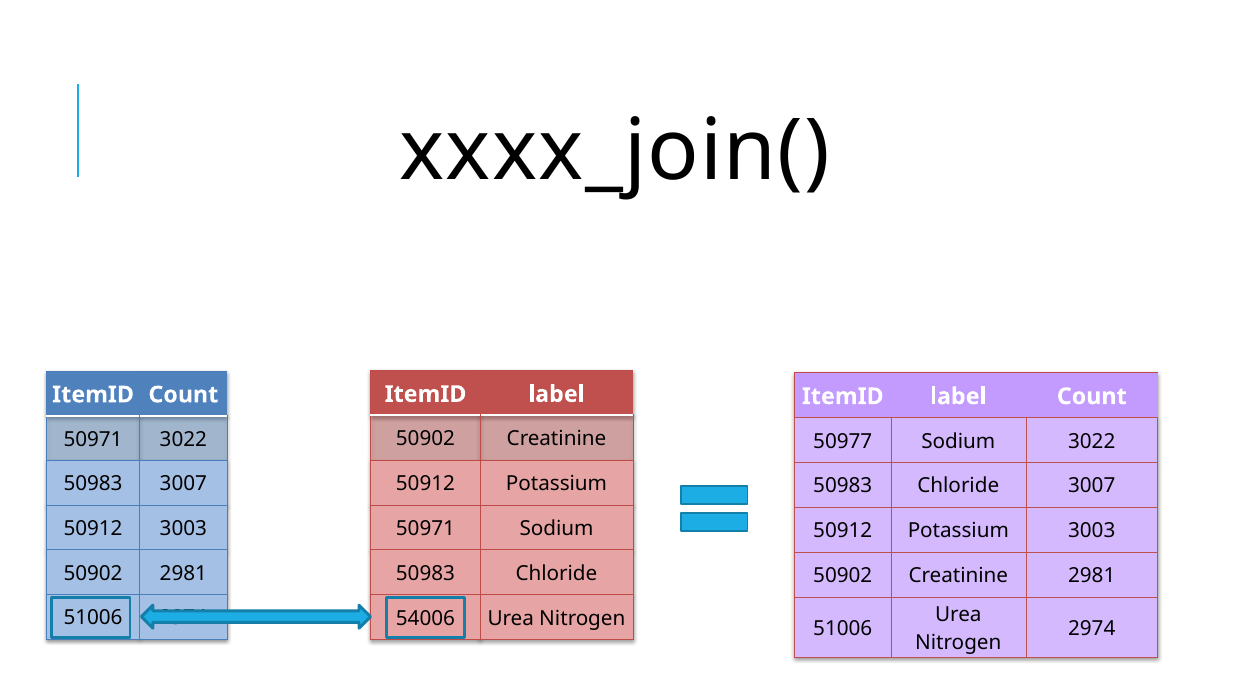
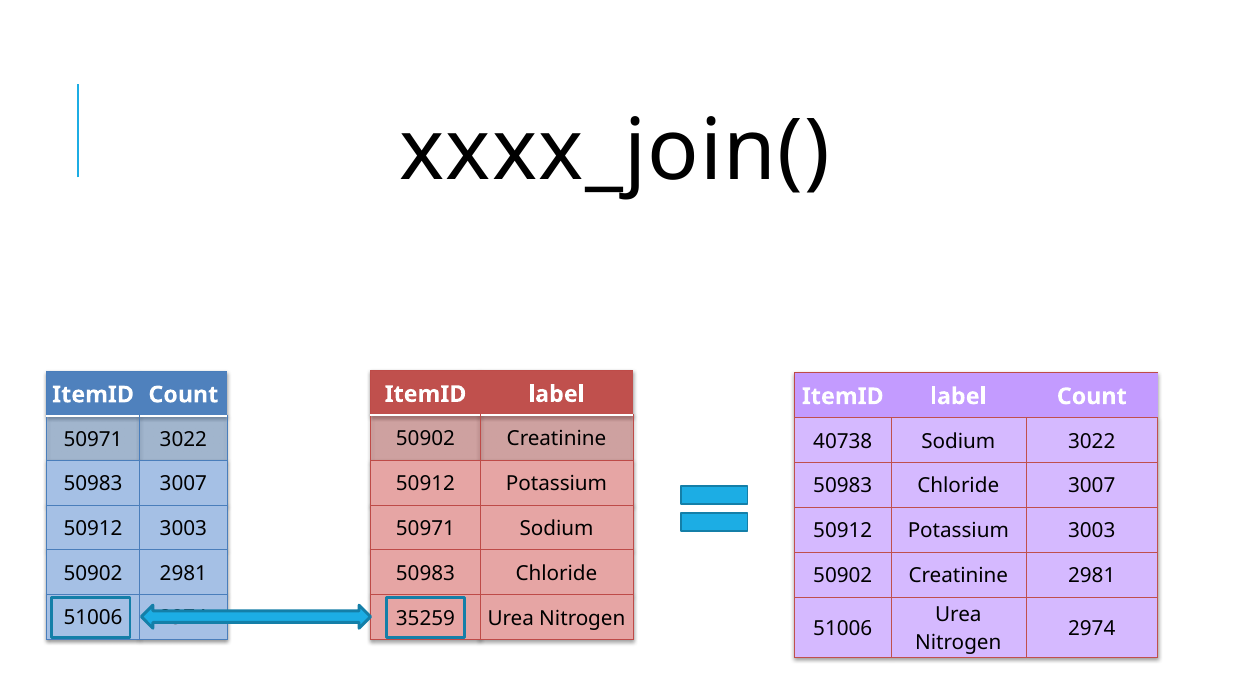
50977: 50977 -> 40738 (843, 441)
54006: 54006 -> 35259 (425, 618)
